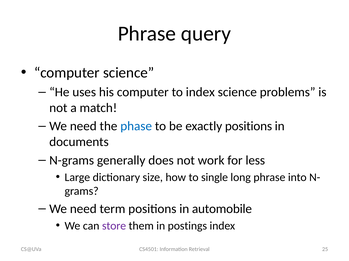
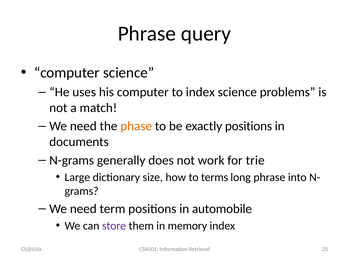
phase colour: blue -> orange (136, 127)
less: less -> trie (255, 161)
single: single -> terms (215, 178)
postings: postings -> memory (187, 226)
